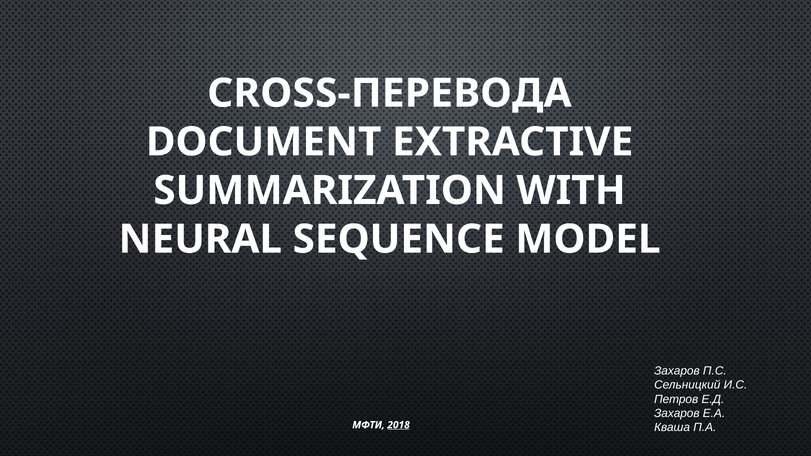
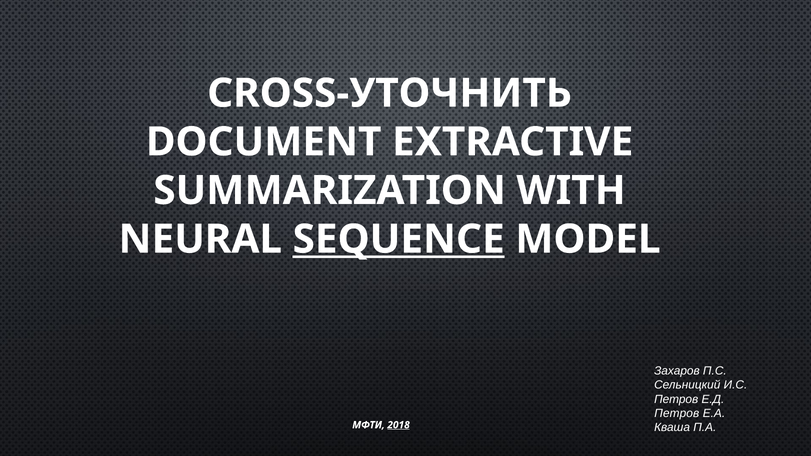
CROSS-ПЕРЕВОДА: CROSS-ПЕРЕВОДА -> CROSS-УТОЧНИТЬ (390, 93)
SEQUENCE underline: none -> present (399, 239)
Захаров: Захаров -> Петров (677, 413)
